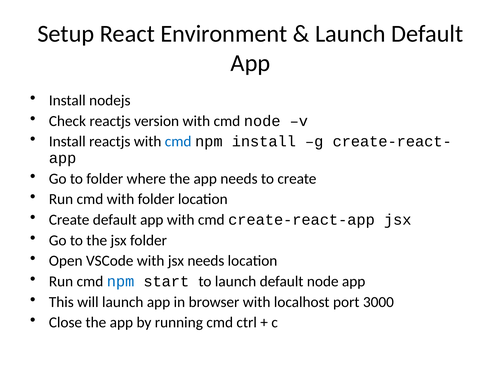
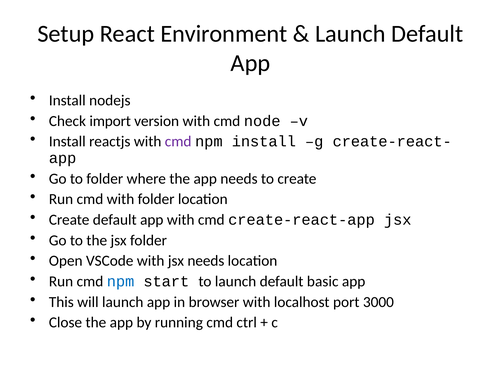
Check reactjs: reactjs -> import (110, 121)
cmd colour: blue -> purple (178, 142)
default node: node -> basic (323, 281)
